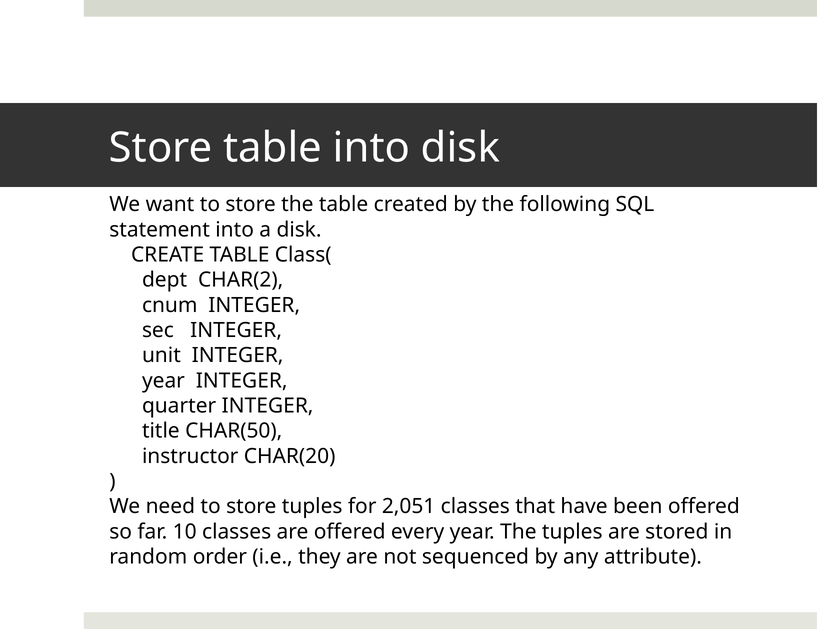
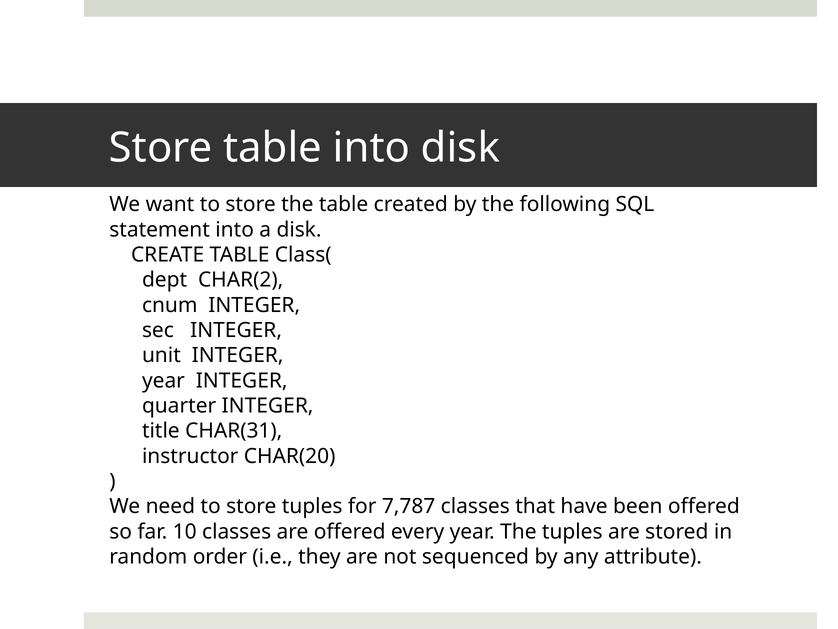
CHAR(50: CHAR(50 -> CHAR(31 (234, 431)
2,051: 2,051 -> 7,787 (409, 506)
